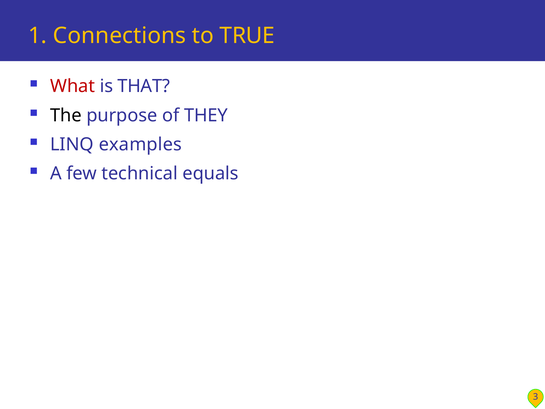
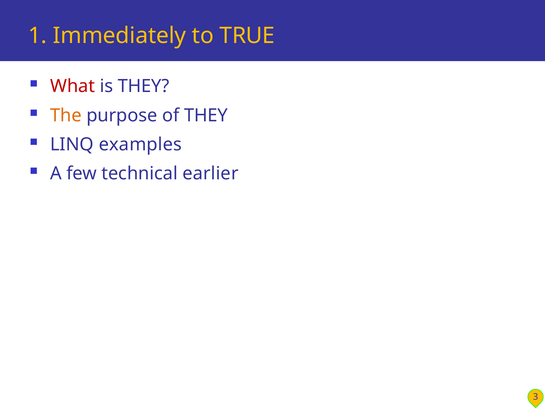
Connections: Connections -> Immediately (120, 36)
is THAT: THAT -> THEY (144, 86)
The colour: black -> orange (66, 115)
equals: equals -> earlier (210, 173)
